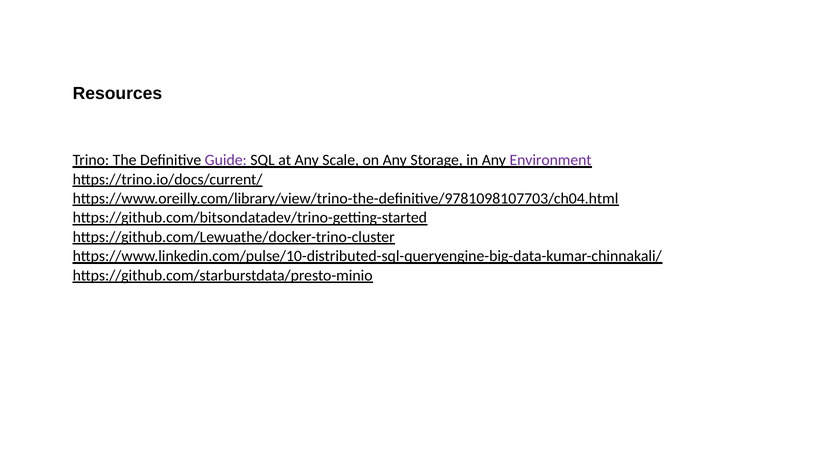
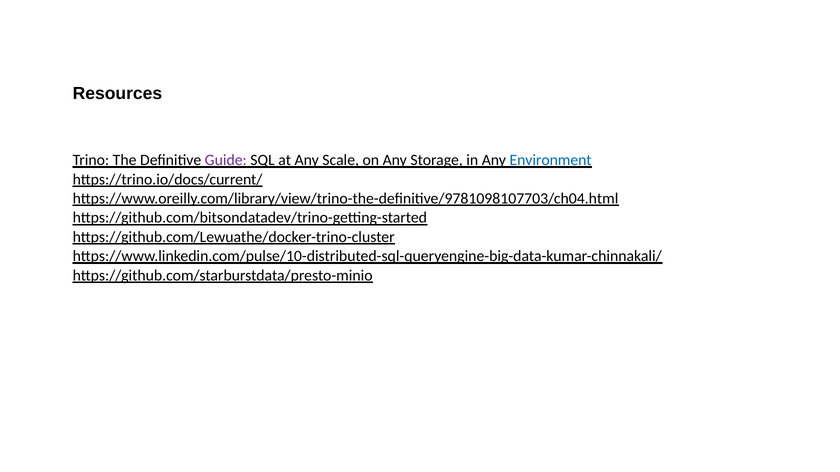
Environment colour: purple -> blue (551, 160)
